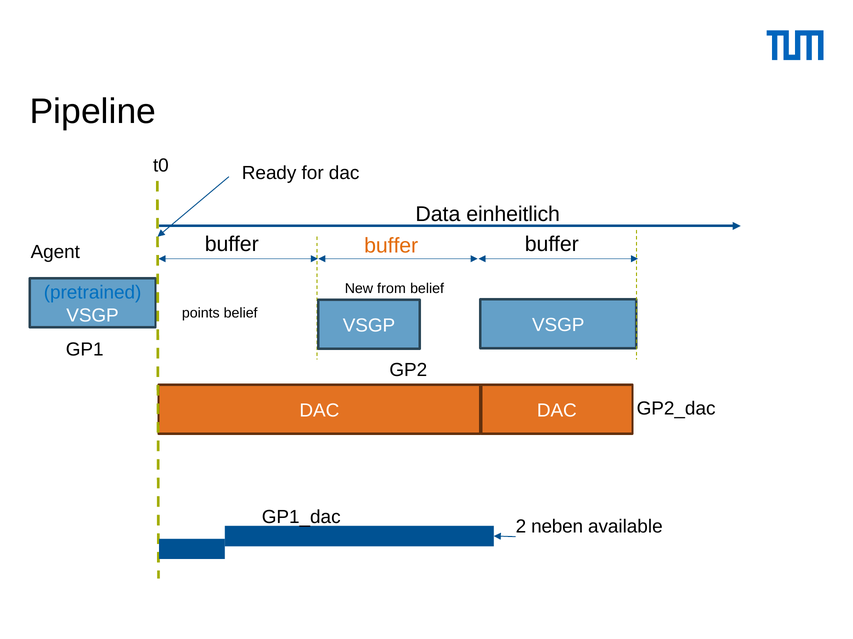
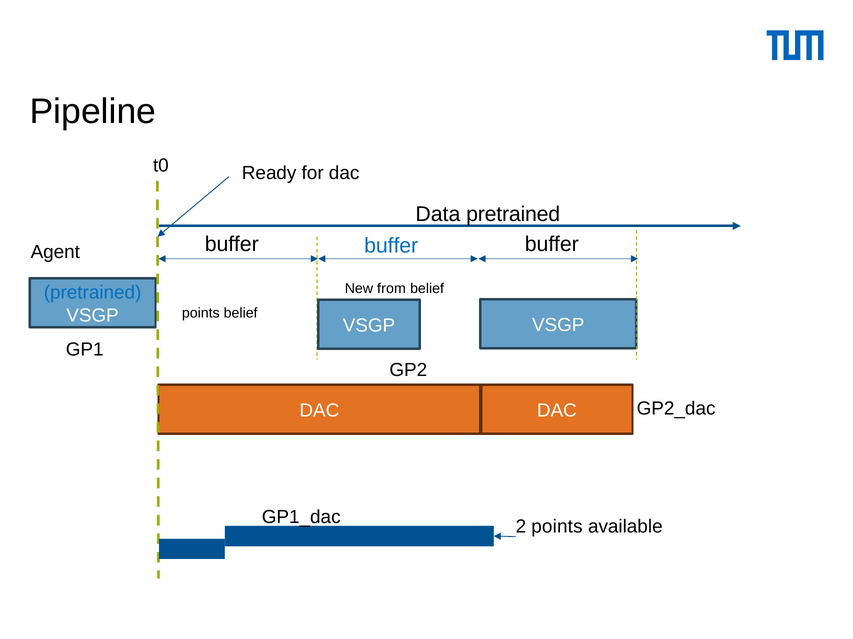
Data einheitlich: einheitlich -> pretrained (513, 215)
buffer colour: orange -> blue (391, 246)
2 neben: neben -> points (557, 527)
